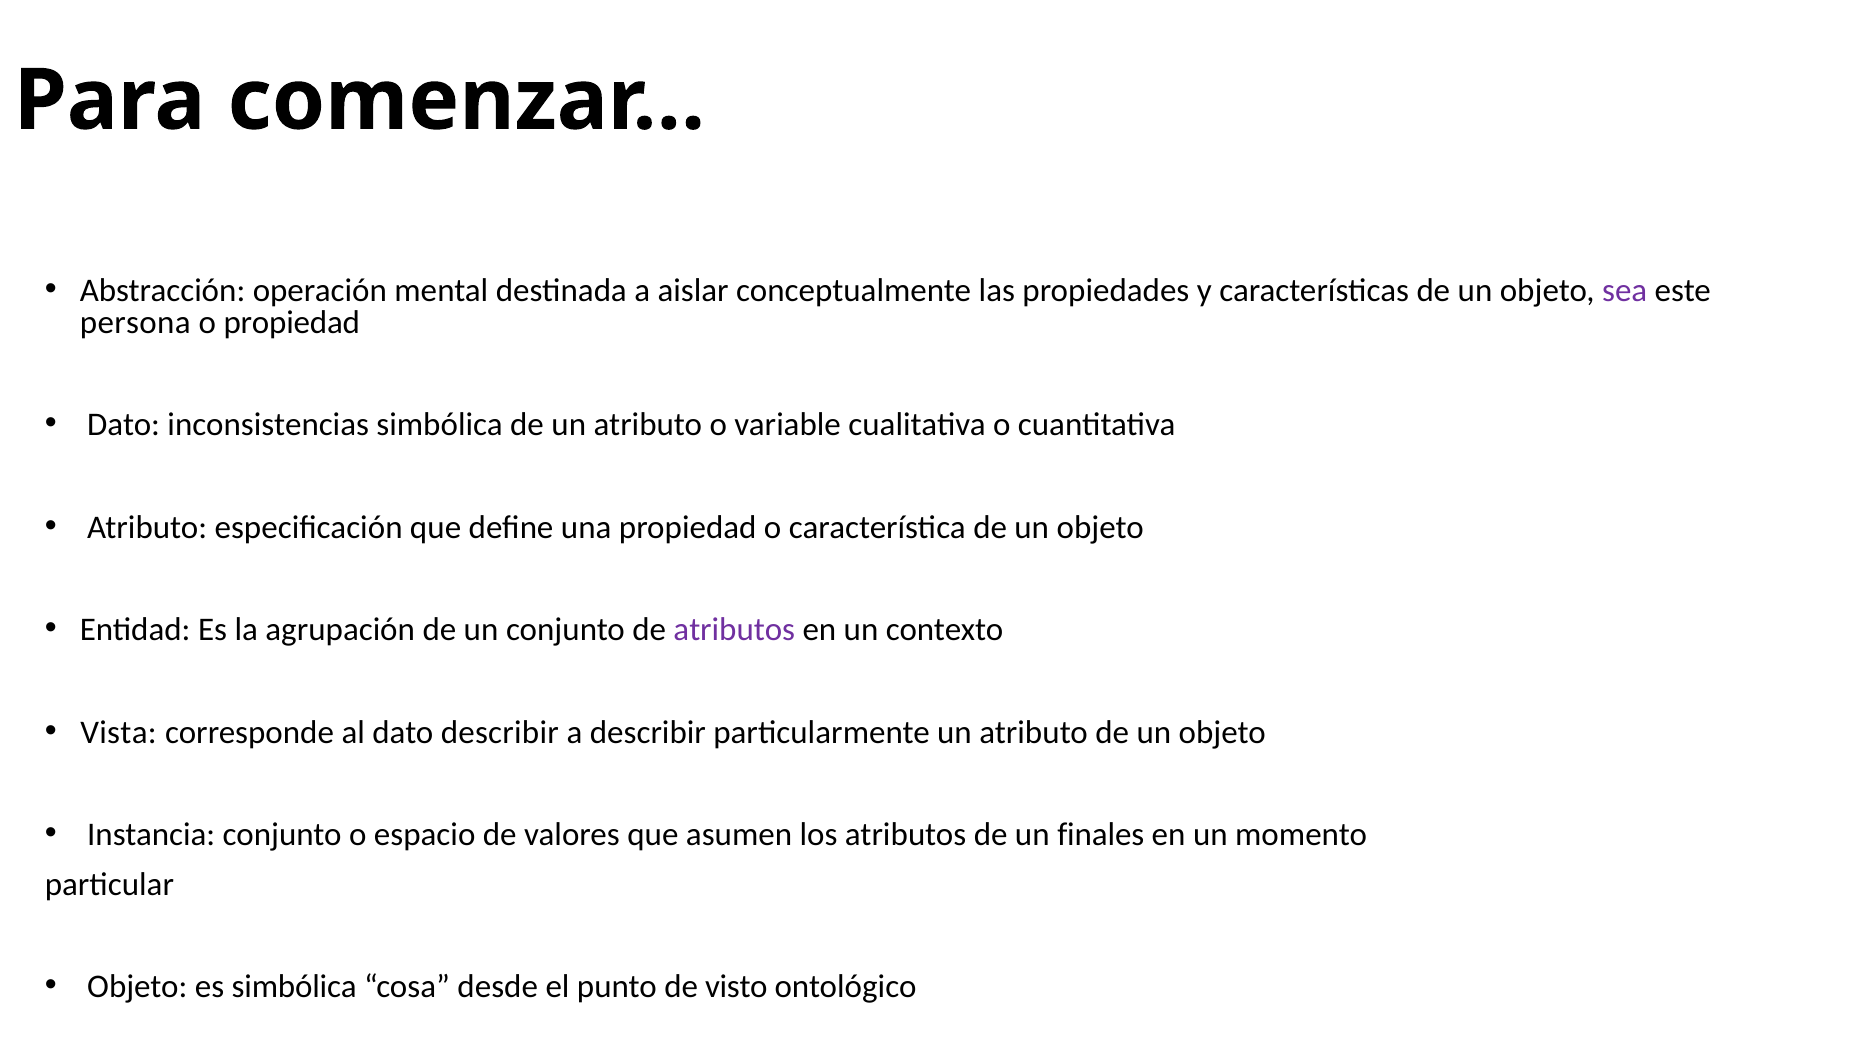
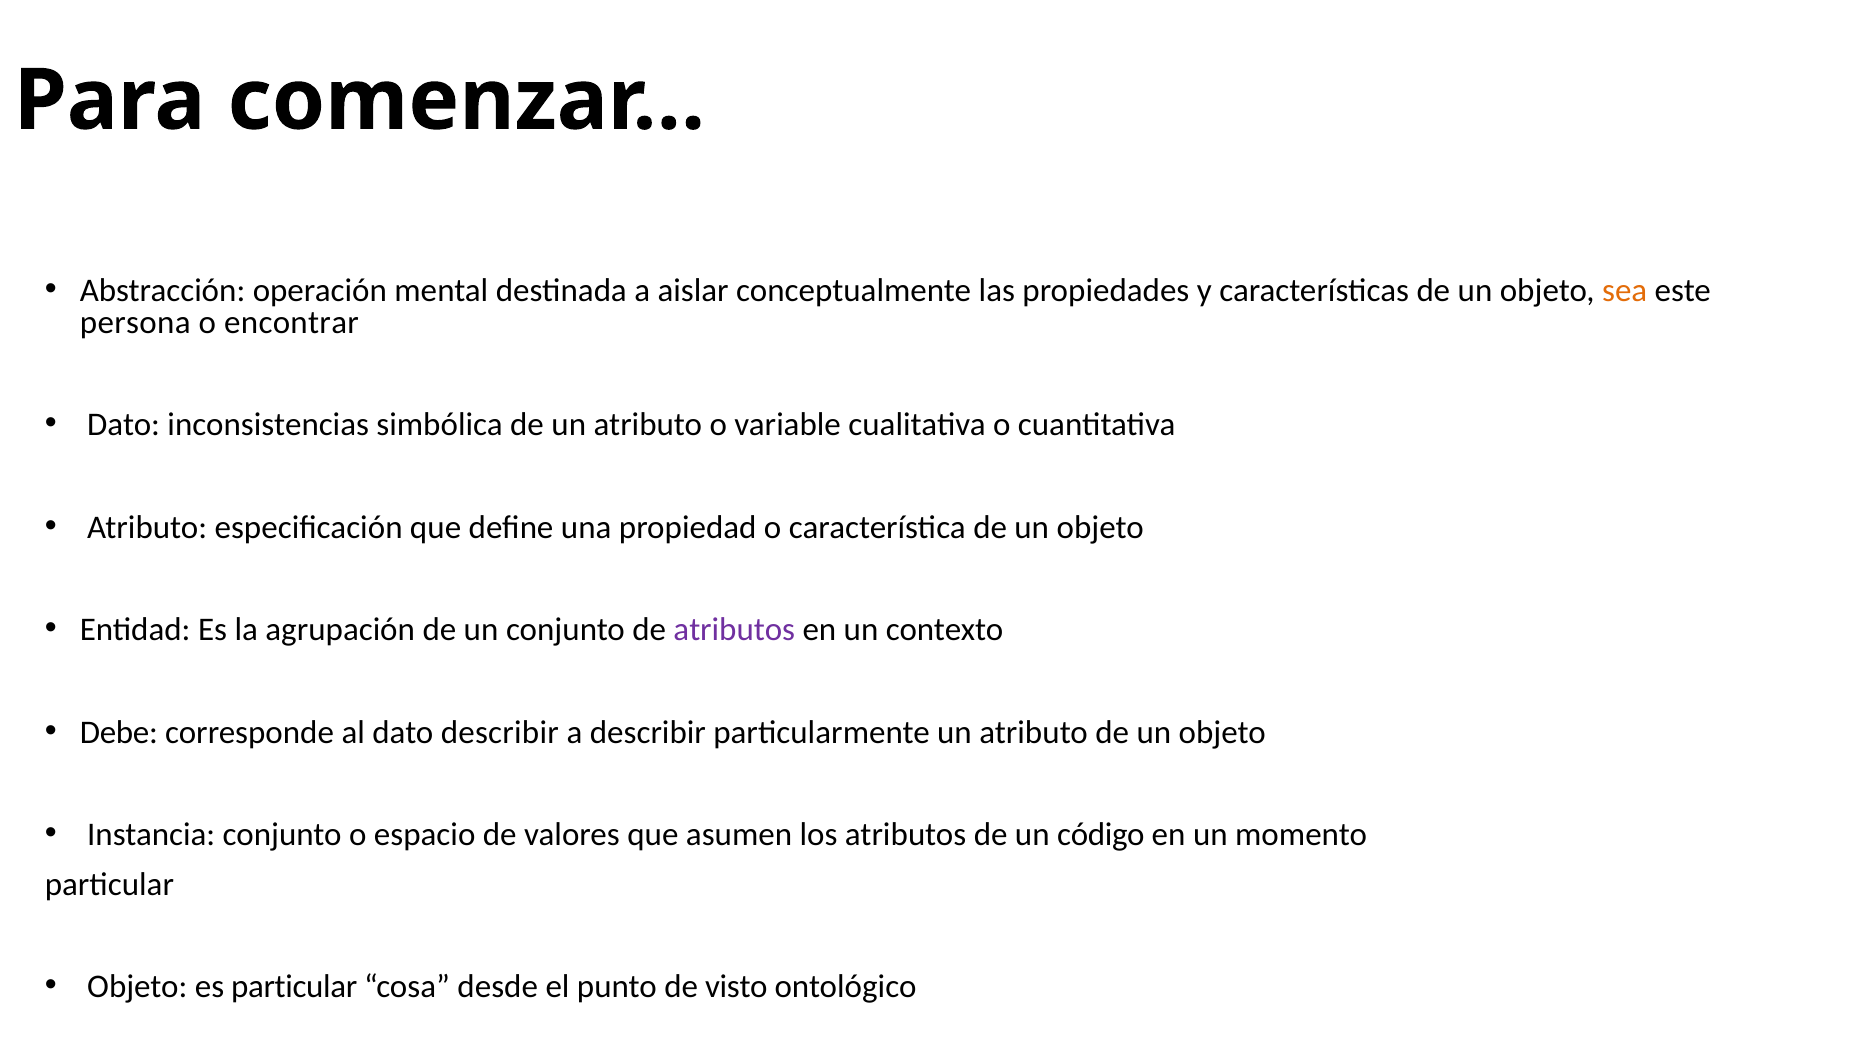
sea colour: purple -> orange (1625, 290)
o propiedad: propiedad -> encontrar (292, 322)
Vista: Vista -> Debe (119, 733)
finales: finales -> código (1101, 835)
es simbólica: simbólica -> particular (294, 987)
